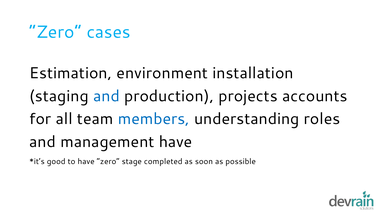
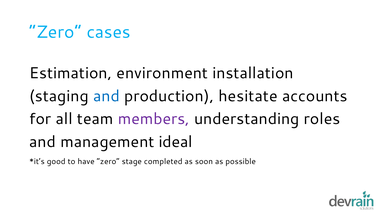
projects: projects -> hesitate (248, 96)
members colour: blue -> purple (154, 119)
management have: have -> ideal (176, 142)
